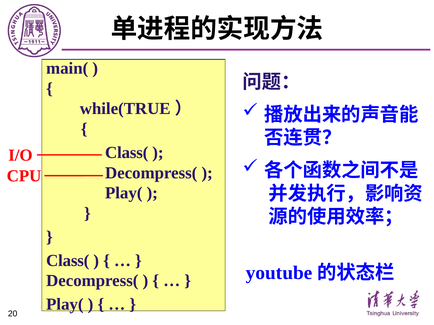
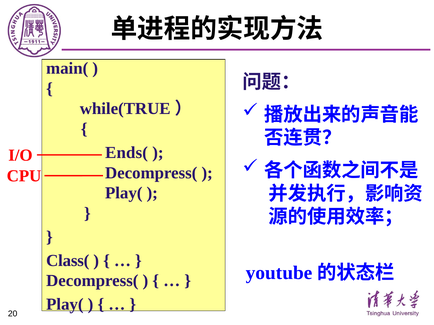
Class(: Class( -> Ends( (127, 153)
